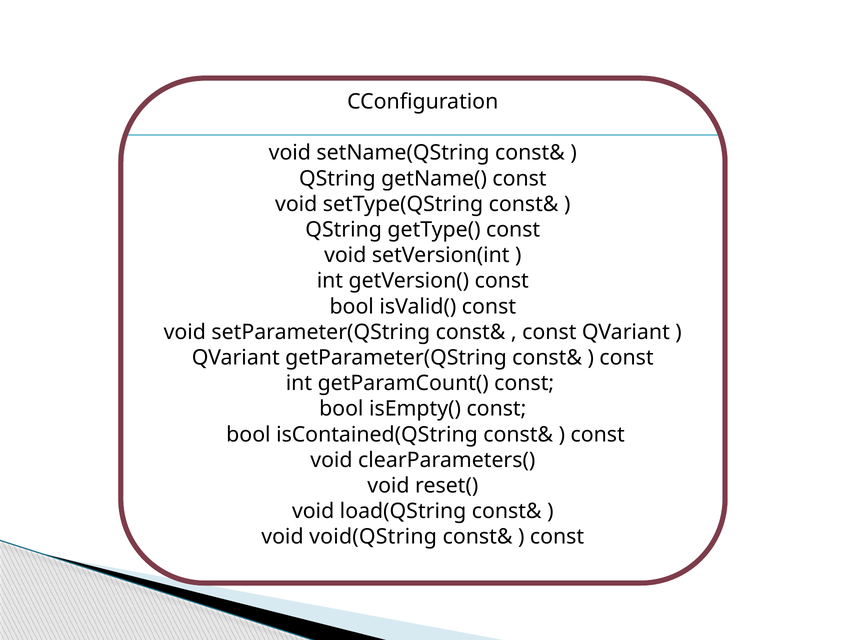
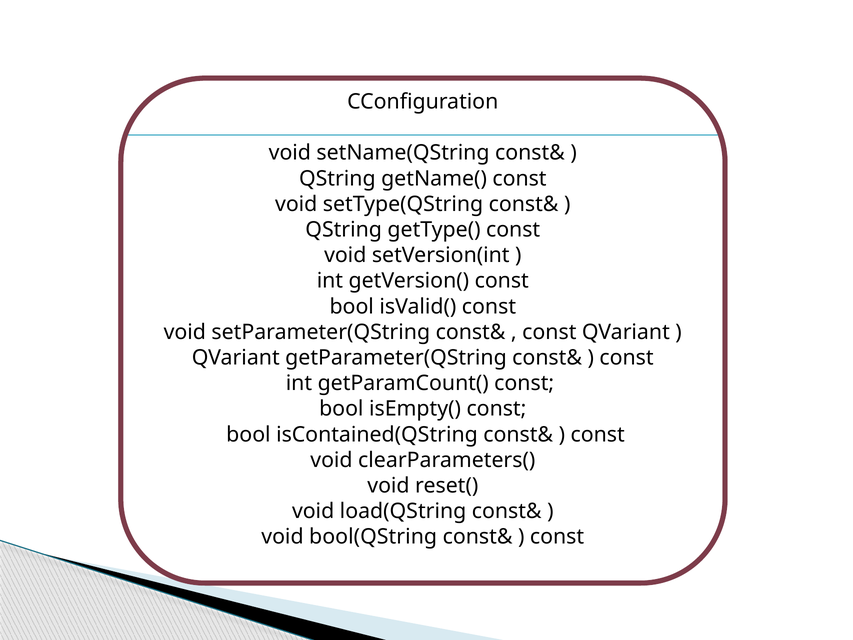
void(QString: void(QString -> bool(QString (373, 537)
